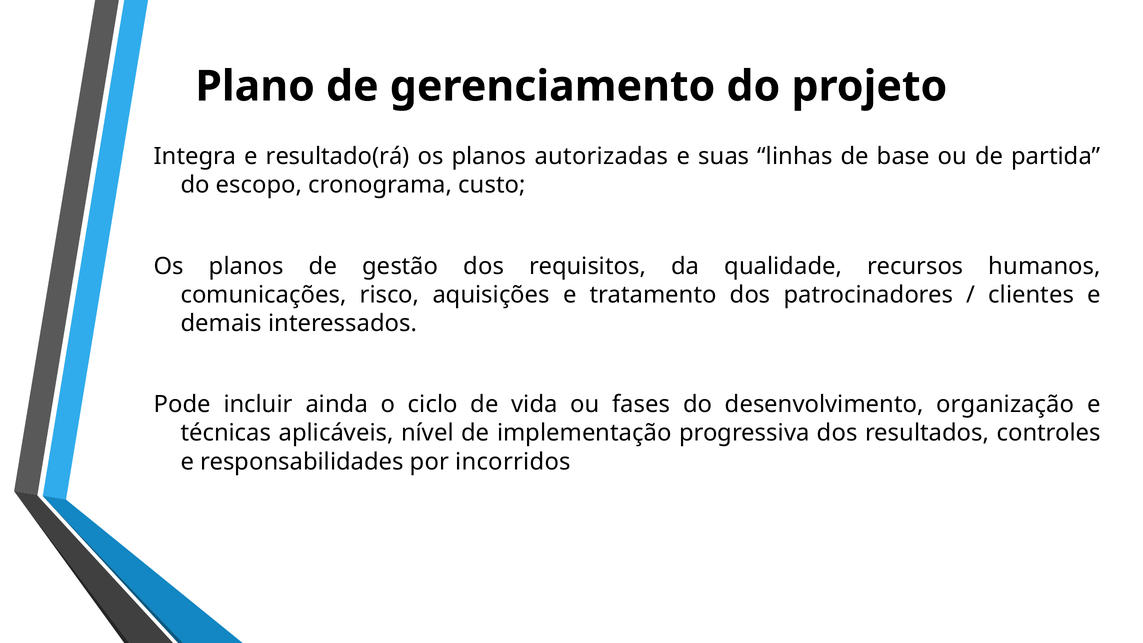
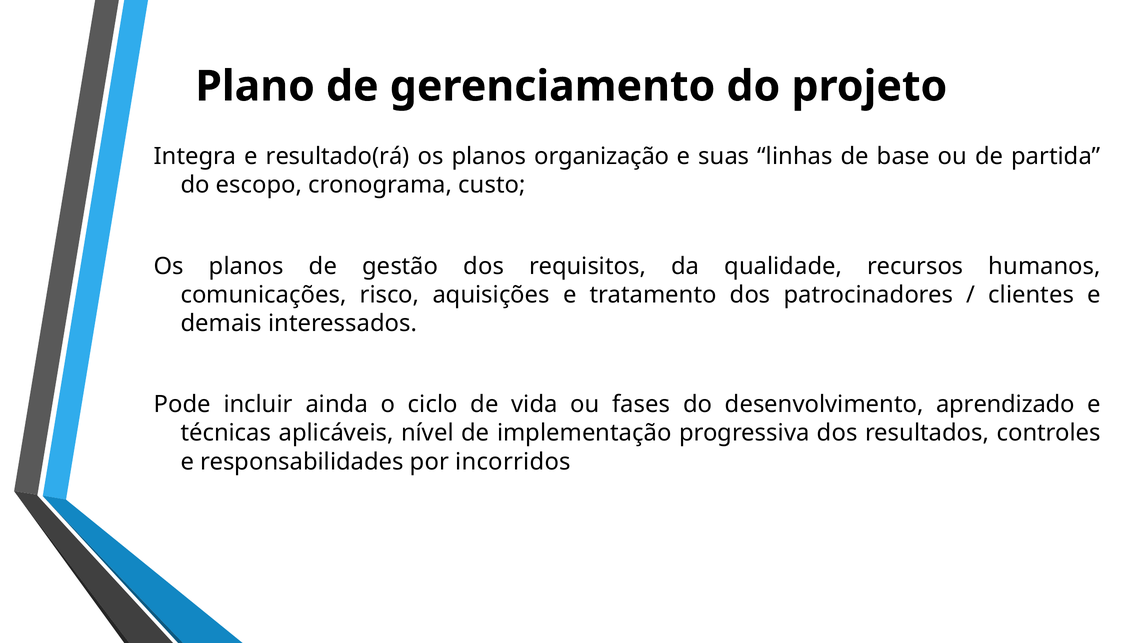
autorizadas: autorizadas -> organização (602, 156)
organização: organização -> aprendizado (1005, 404)
